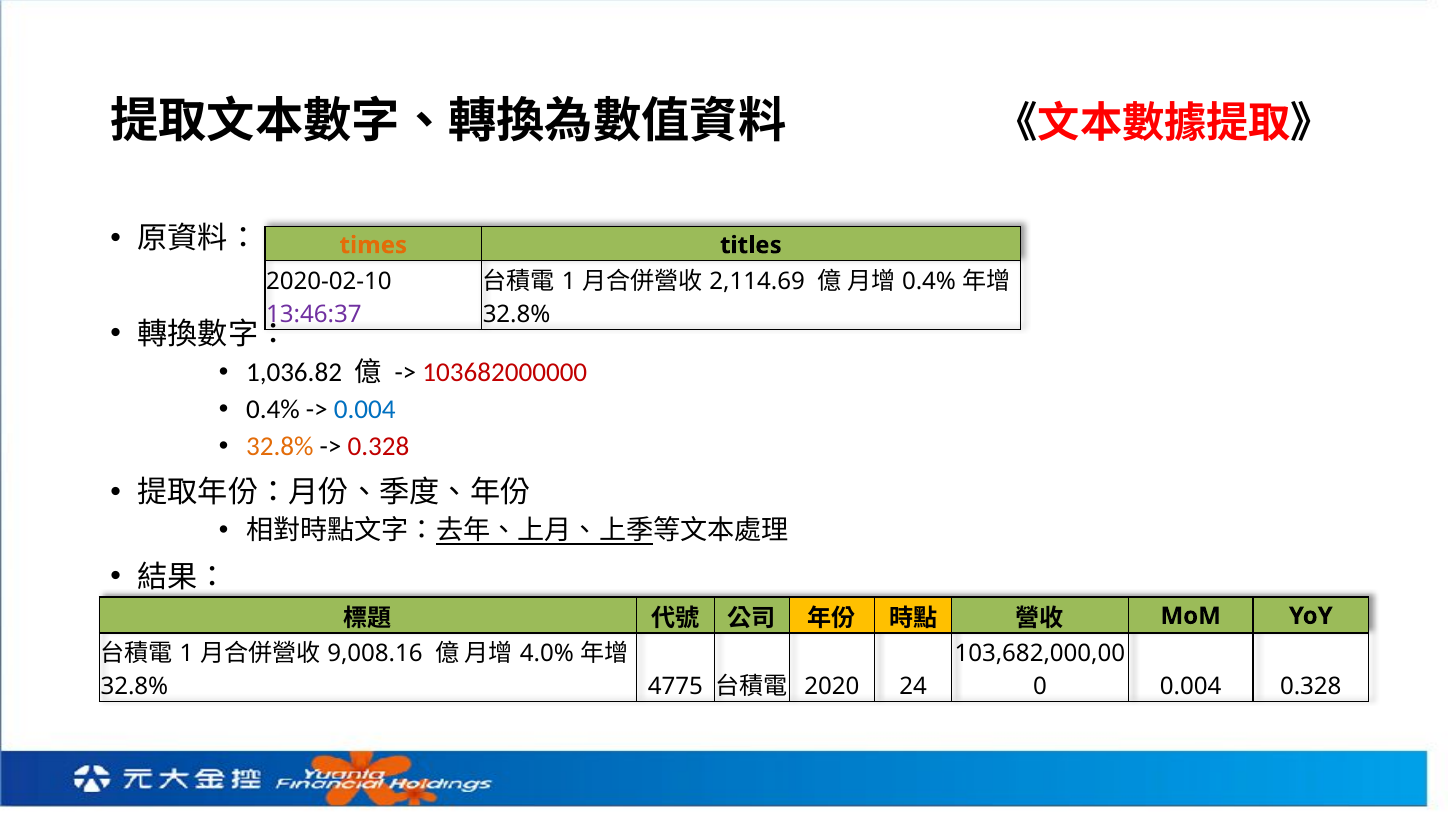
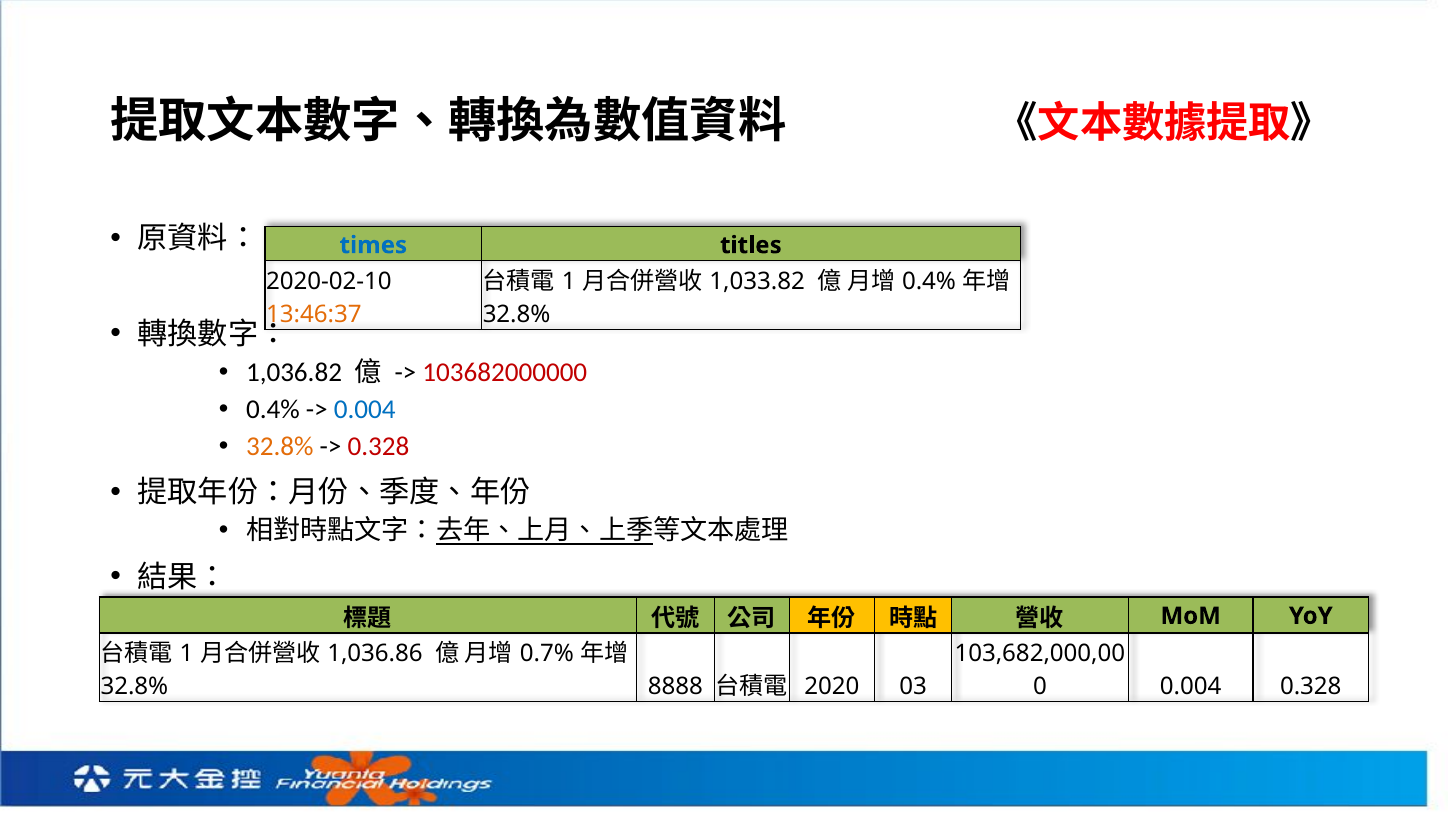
times colour: orange -> blue (373, 245)
2,114.69: 2,114.69 -> 1,033.82 (757, 281)
13:46:37 colour: purple -> orange (314, 314)
9,008.16: 9,008.16 -> 1,036.86 (375, 654)
4.0%: 4.0% -> 0.7% (547, 654)
4775: 4775 -> 8888 (675, 686)
24: 24 -> 03 (913, 686)
